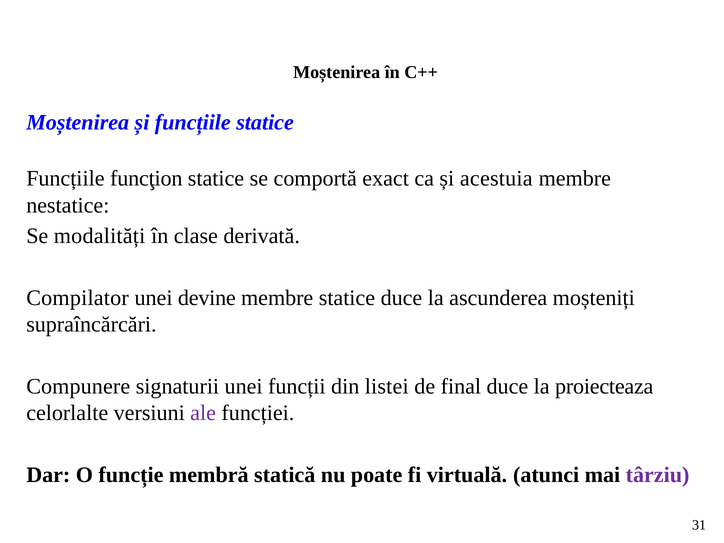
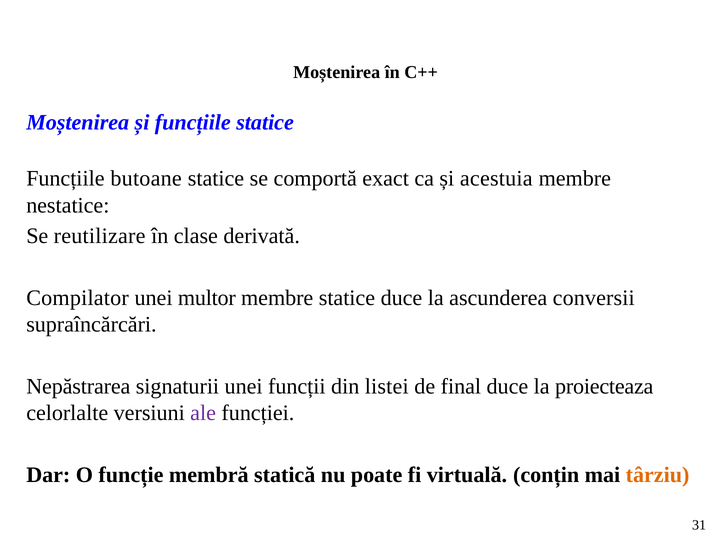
funcţion: funcţion -> butoane (146, 179)
modalități: modalități -> reutilizare (100, 236)
devine: devine -> multor (207, 298)
moșteniți: moșteniți -> conversii (594, 298)
Compunere: Compunere -> Nepăstrarea (78, 387)
atunci: atunci -> conțin (546, 475)
târziu colour: purple -> orange (658, 475)
